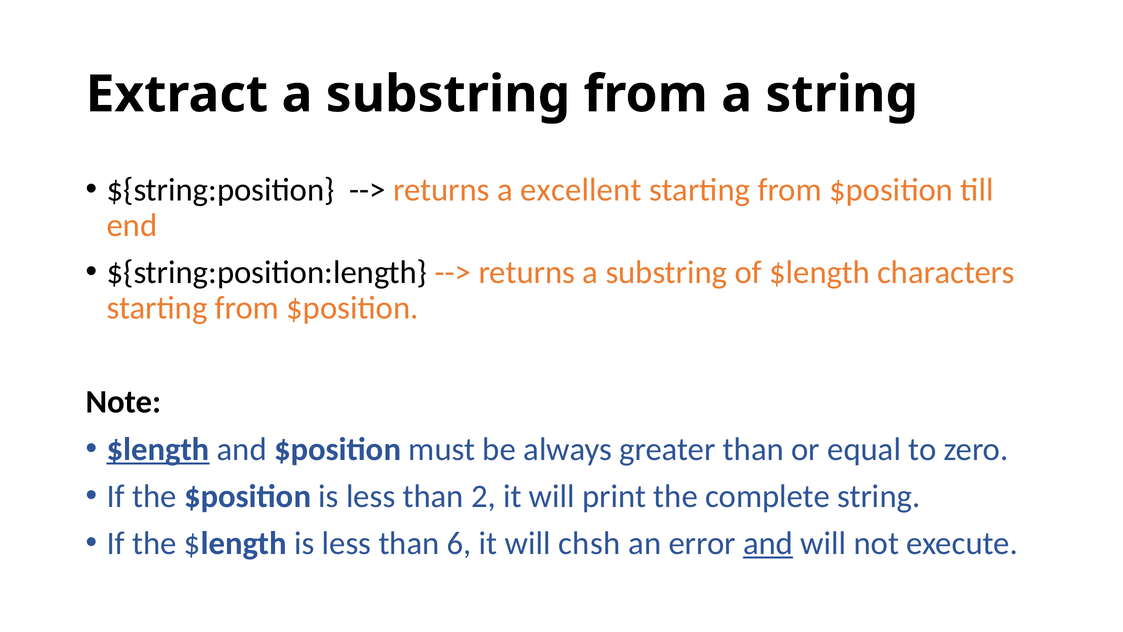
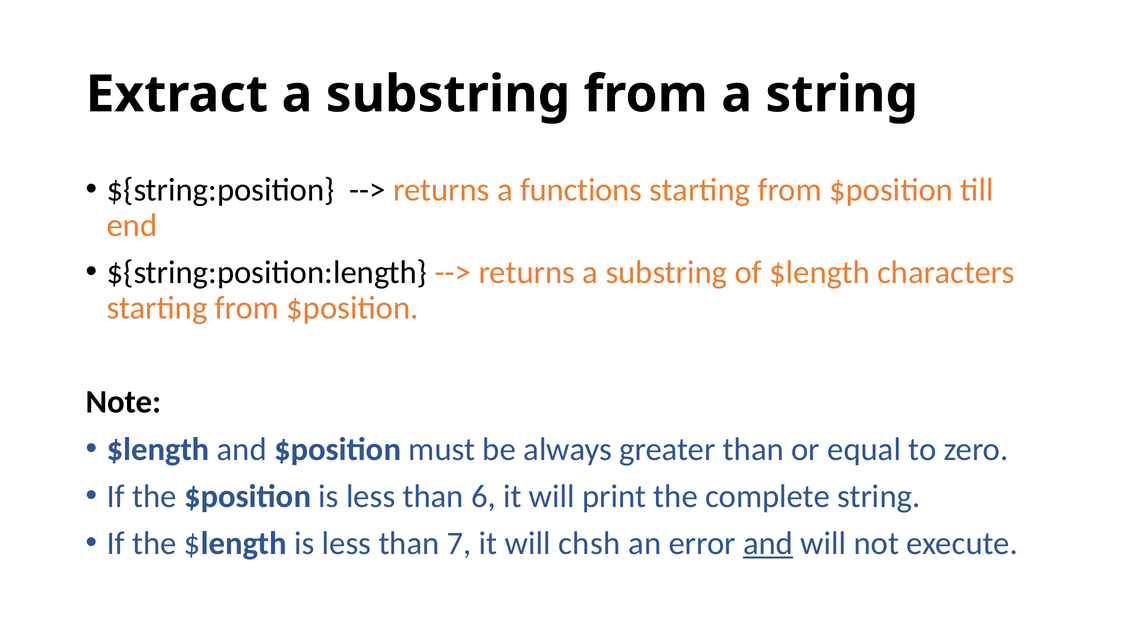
excellent: excellent -> functions (581, 190)
$length underline: present -> none (158, 449)
2: 2 -> 6 (483, 496)
6: 6 -> 7 (459, 543)
